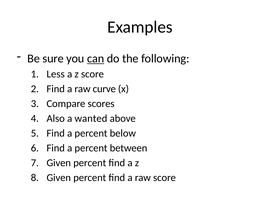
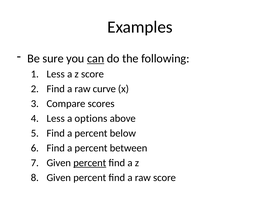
Also: Also -> Less (56, 118)
wanted: wanted -> options (91, 118)
percent underline: none -> present (90, 163)
